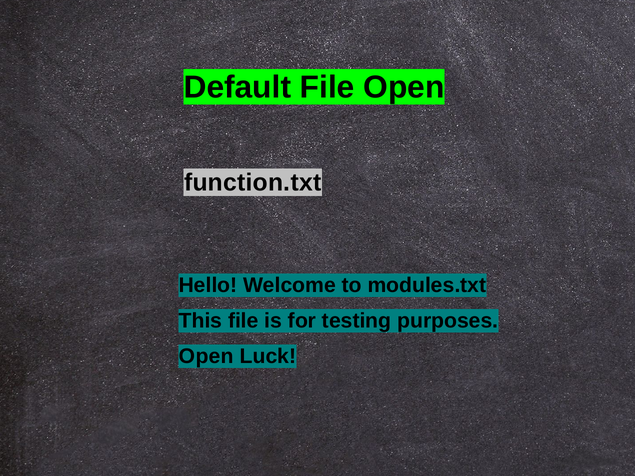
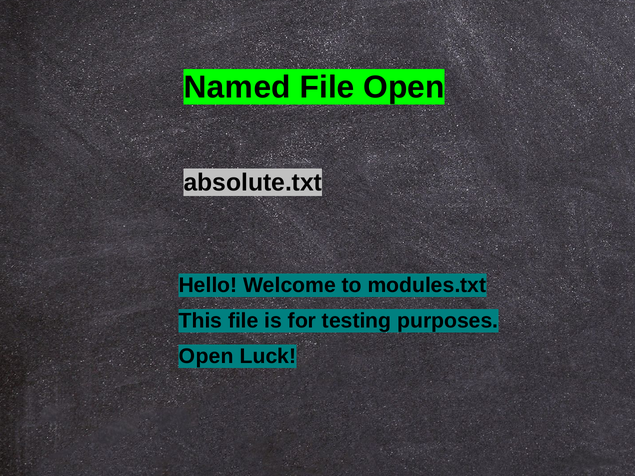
Default: Default -> Named (237, 87)
function.txt: function.txt -> absolute.txt (253, 183)
